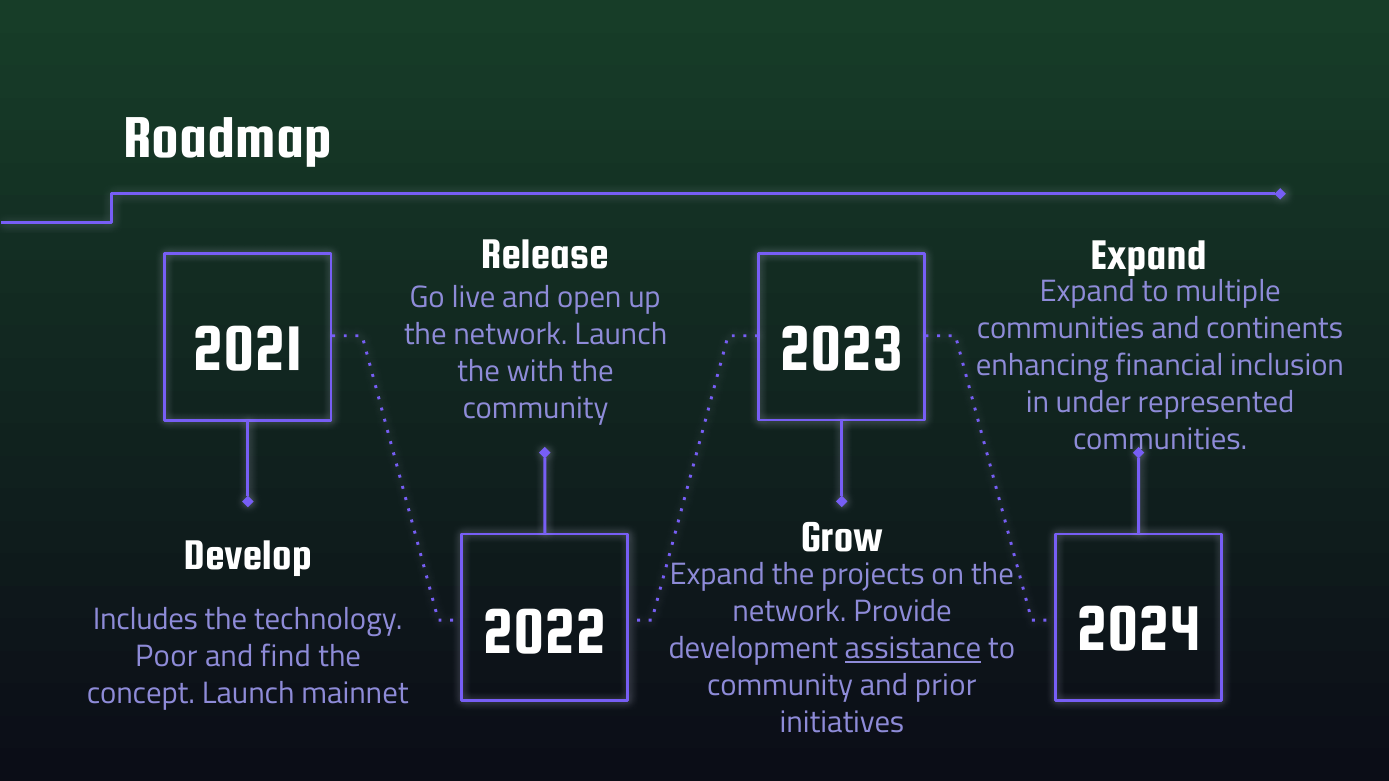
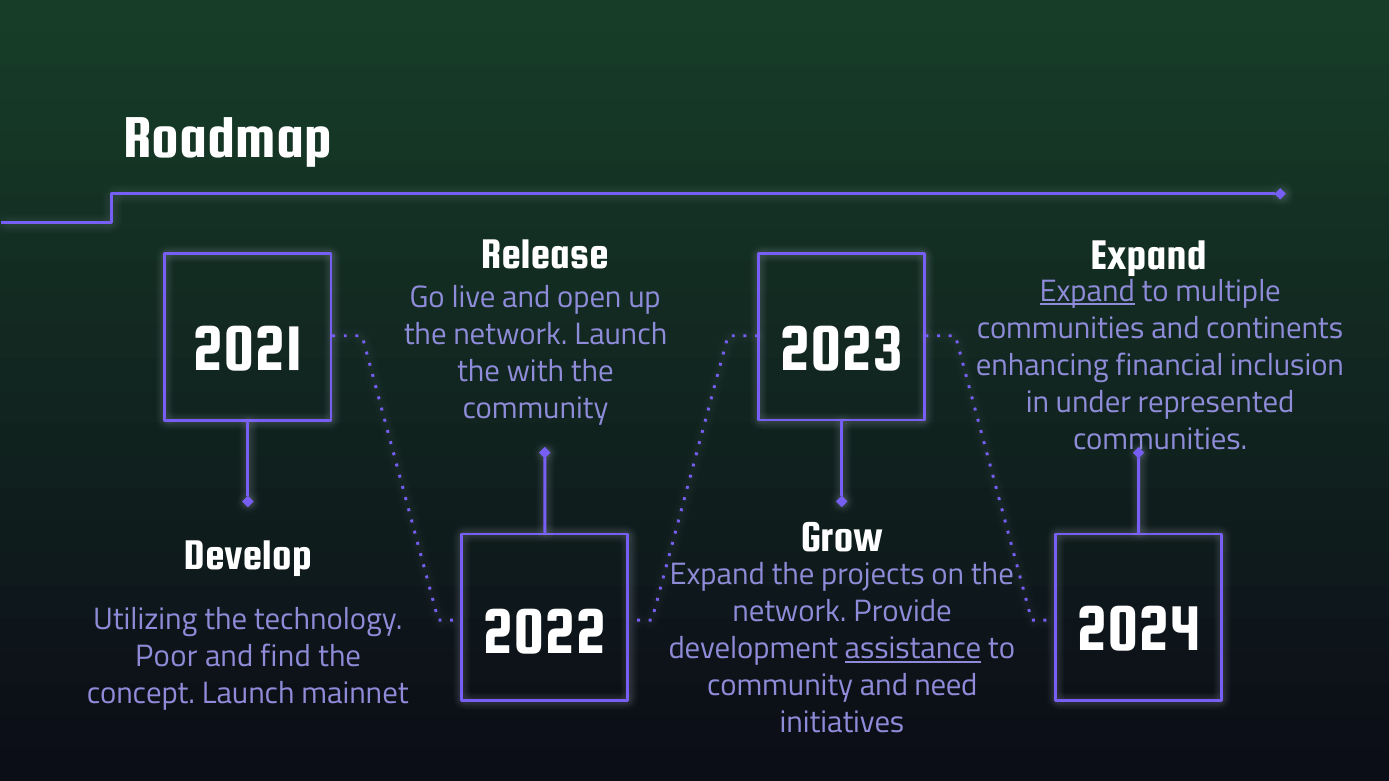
Expand underline: none -> present (1087, 291)
Includes: Includes -> Utilizing (145, 619)
prior: prior -> need (946, 686)
